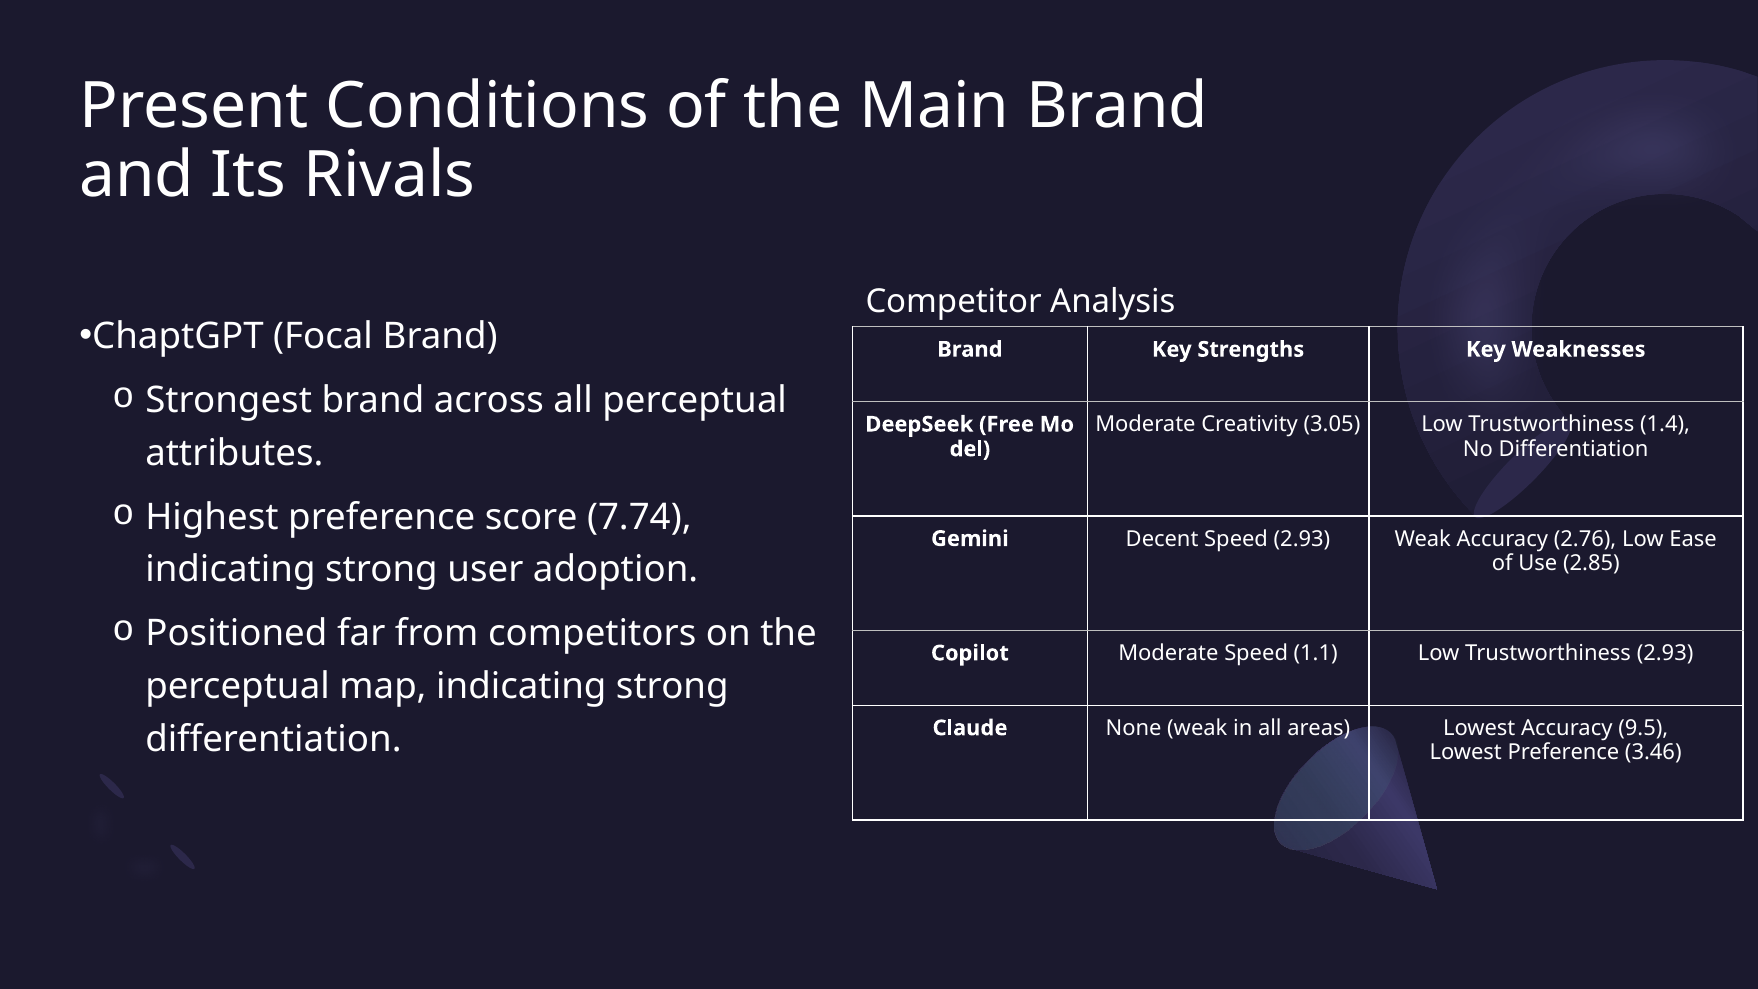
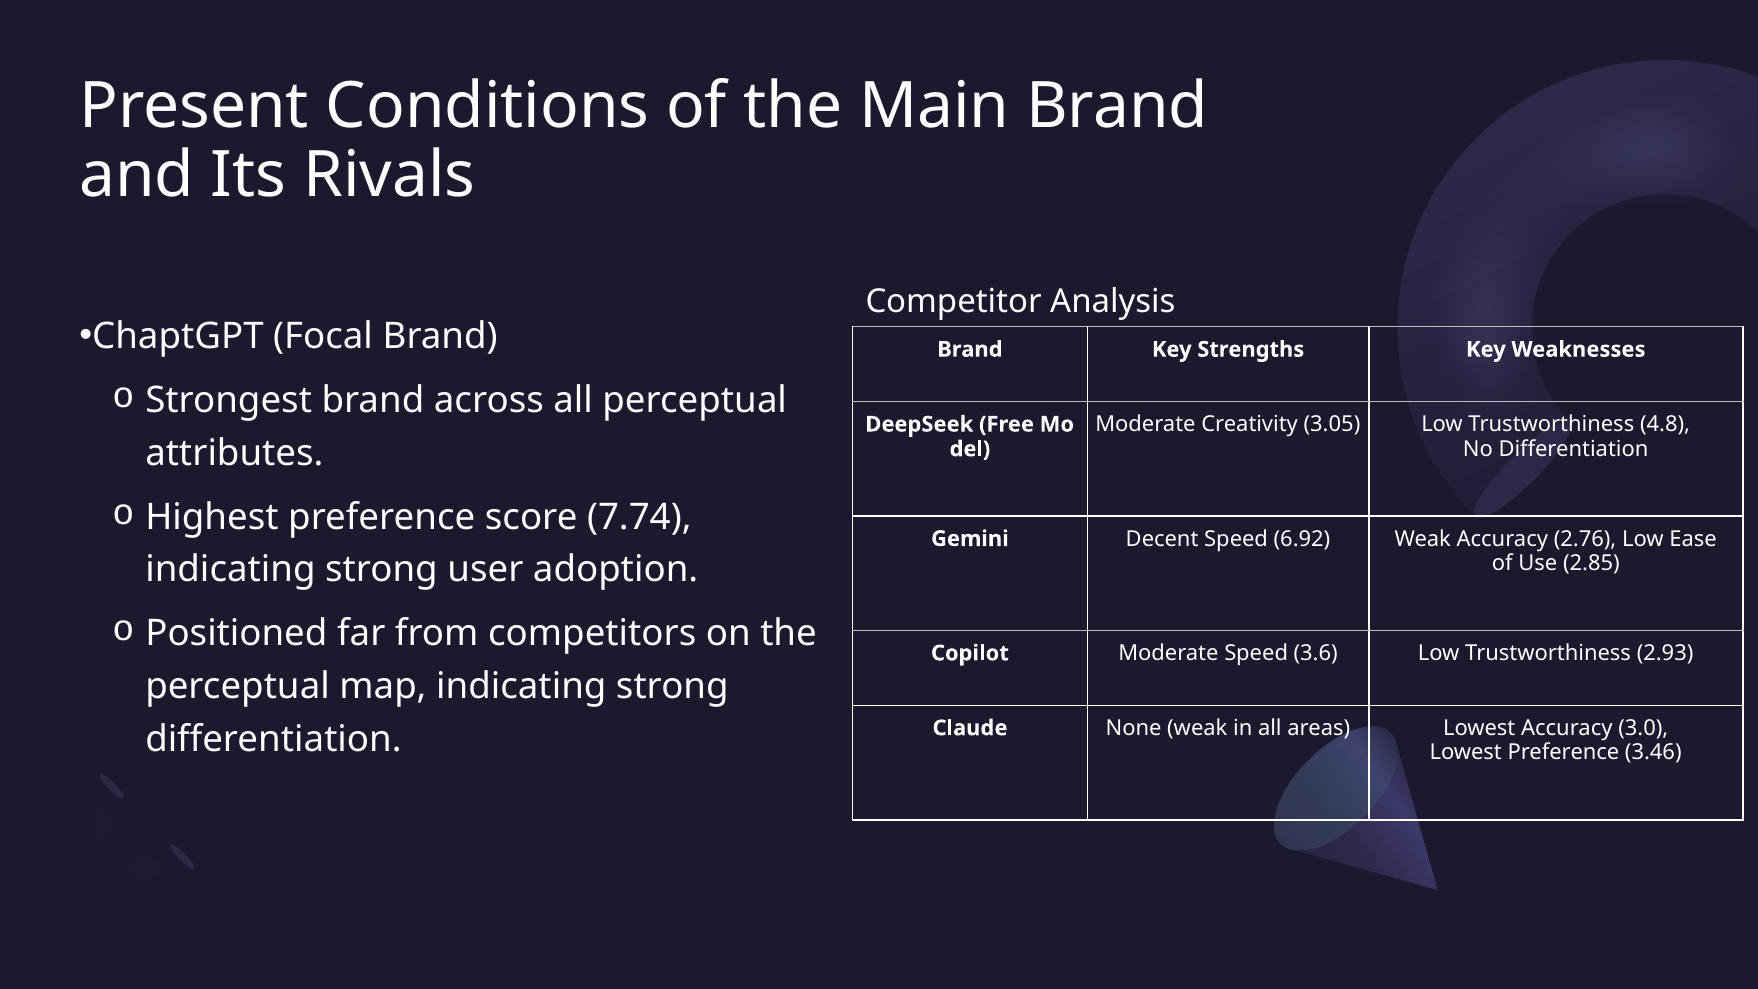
1.4: 1.4 -> 4.8 (1665, 424)
Speed 2.93: 2.93 -> 6.92 (1302, 539)
1.1: 1.1 -> 3.6 (1316, 653)
9.5: 9.5 -> 3.0 (1643, 728)
